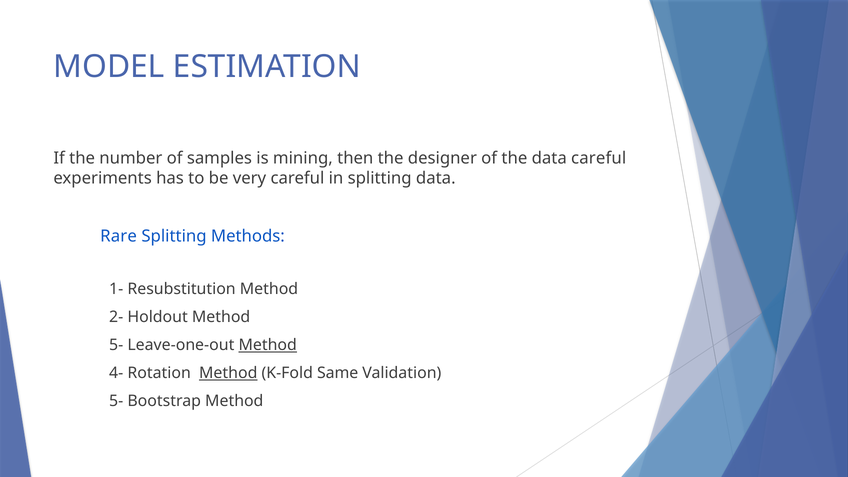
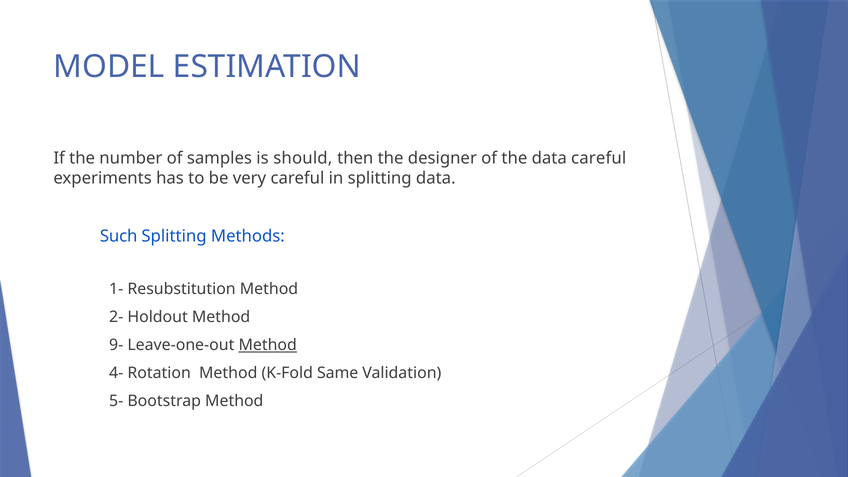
mining: mining -> should (303, 158)
Rare: Rare -> Such (119, 236)
5-: 5- -> 9- (116, 345)
Method underline: present -> none (228, 373)
